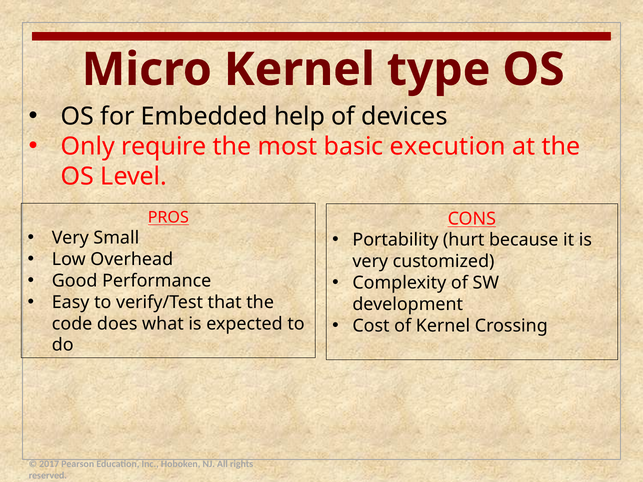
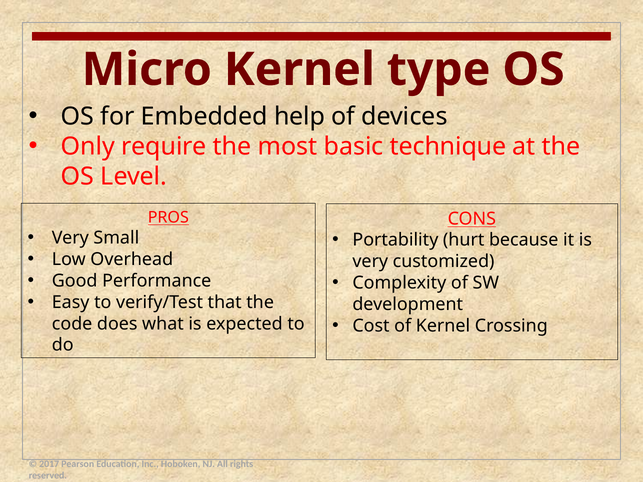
execution: execution -> technique (448, 146)
